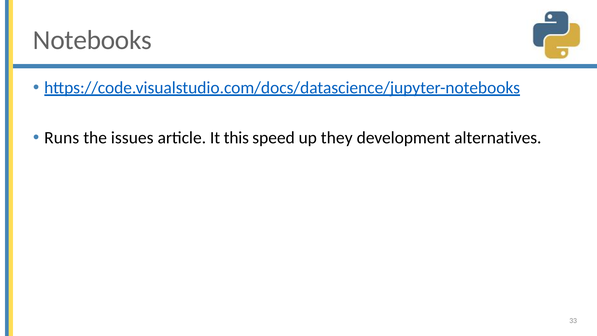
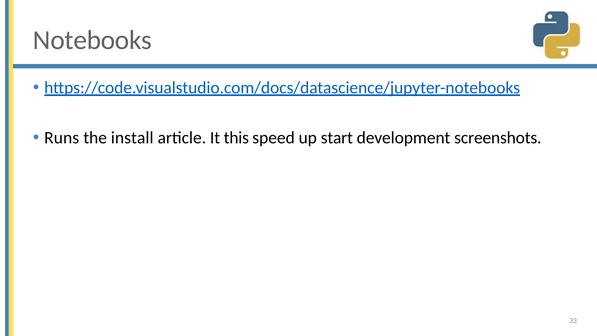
issues: issues -> install (132, 138)
they: they -> start (337, 138)
alternatives: alternatives -> screenshots (498, 138)
